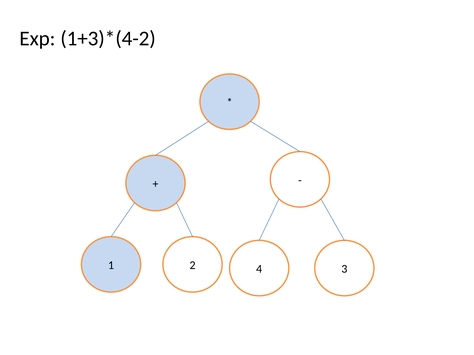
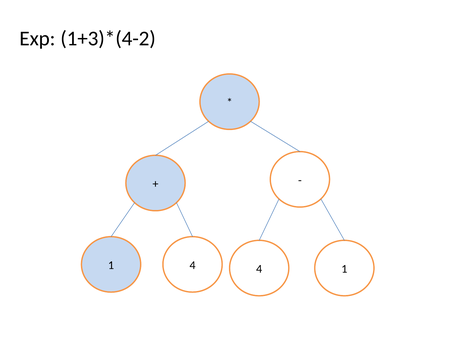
1 2: 2 -> 4 (193, 266)
4 3: 3 -> 1 (344, 269)
